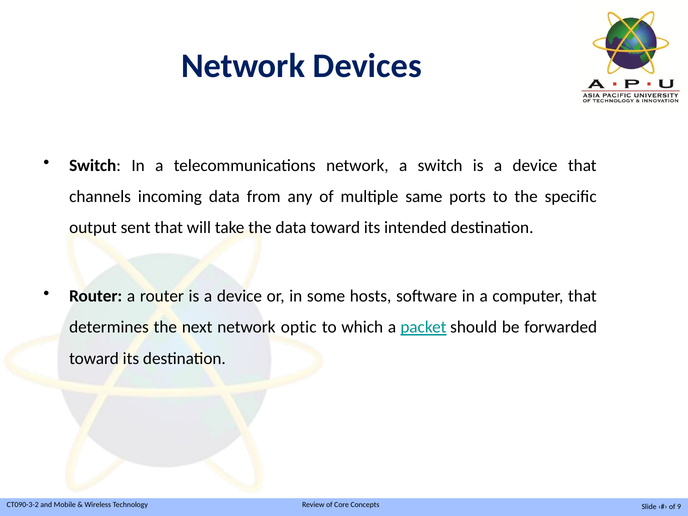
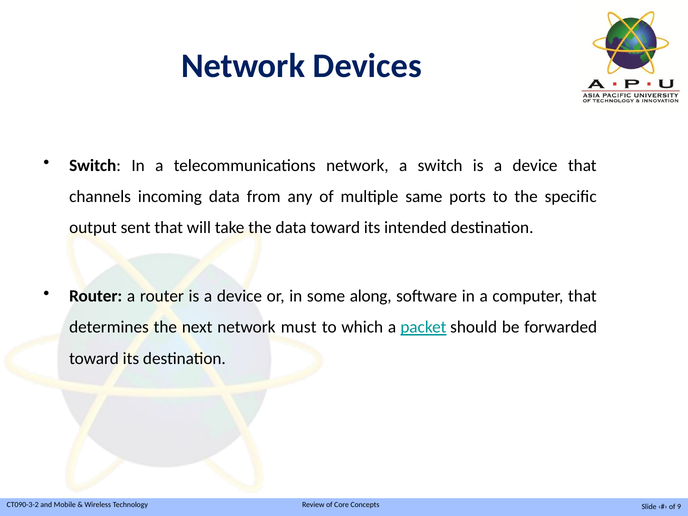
hosts: hosts -> along (371, 296)
optic: optic -> must (299, 327)
